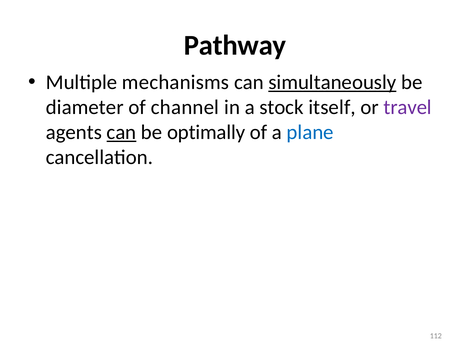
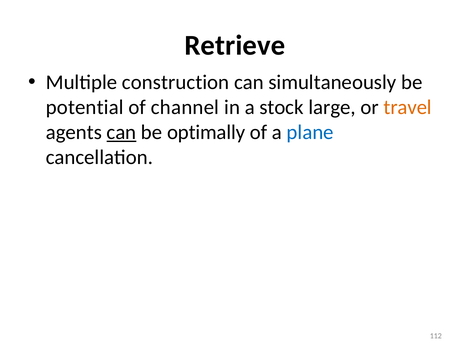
Pathway: Pathway -> Retrieve (235, 45)
mechanisms: mechanisms -> construction (176, 82)
simultaneously underline: present -> none (332, 82)
diameter: diameter -> potential (85, 108)
itself: itself -> large (332, 108)
travel colour: purple -> orange (408, 108)
